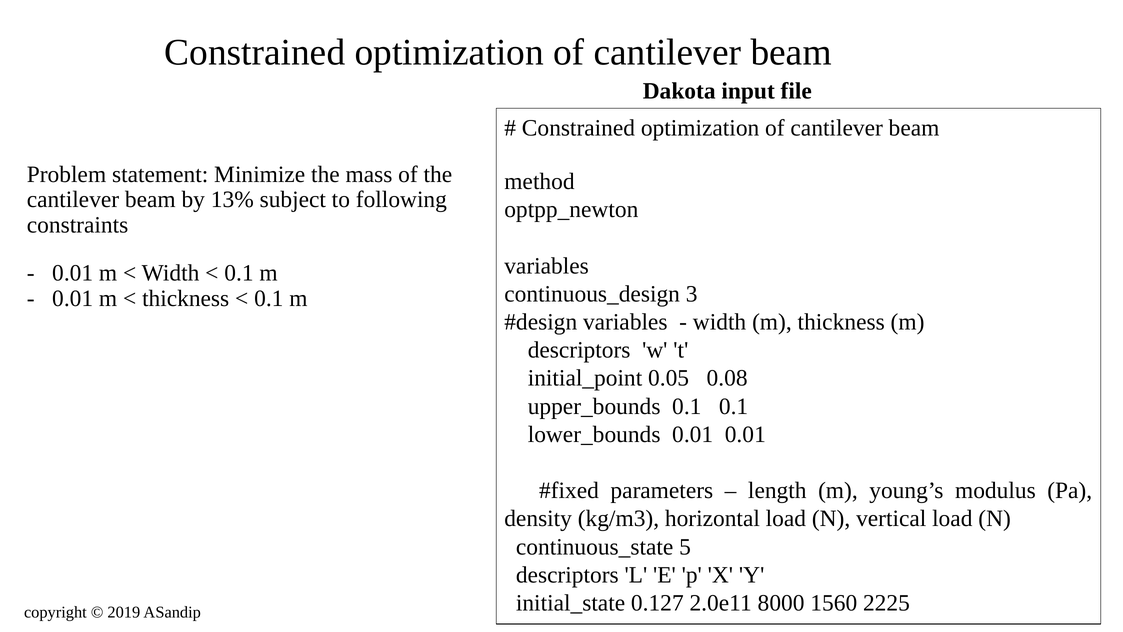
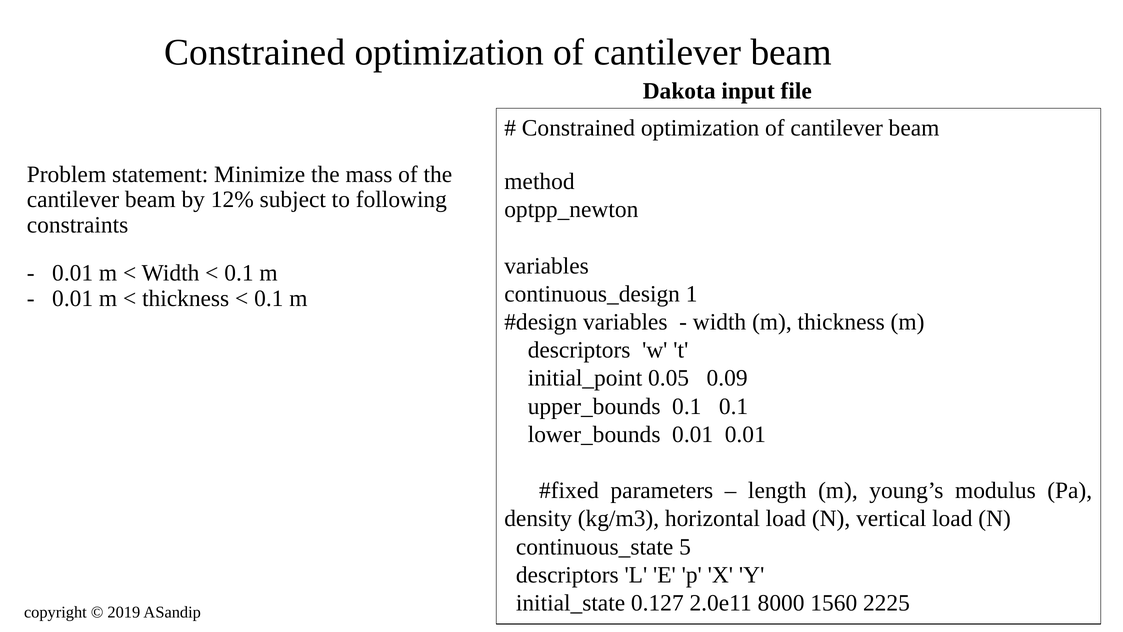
13%: 13% -> 12% (232, 200)
3: 3 -> 1 (692, 294)
0.08: 0.08 -> 0.09 (727, 378)
